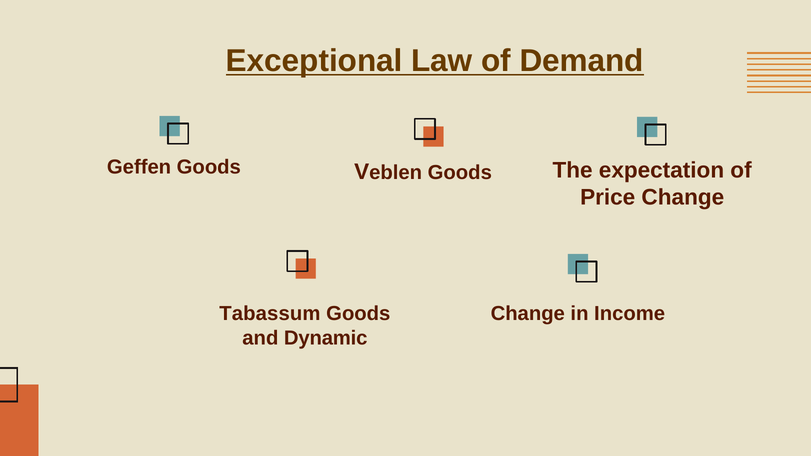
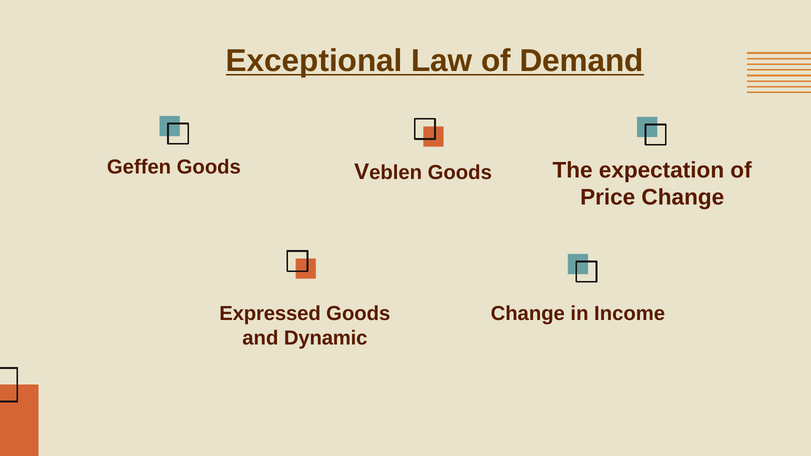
Tabassum: Tabassum -> Expressed (270, 314)
